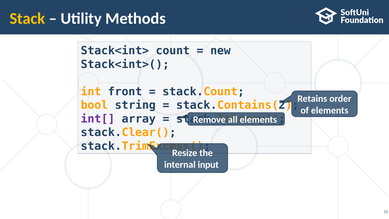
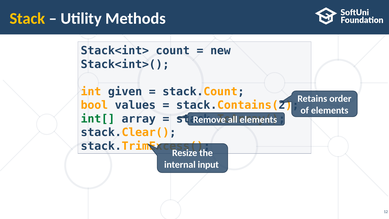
front: front -> given (125, 91)
string: string -> values (135, 105)
int[ colour: purple -> green (98, 119)
